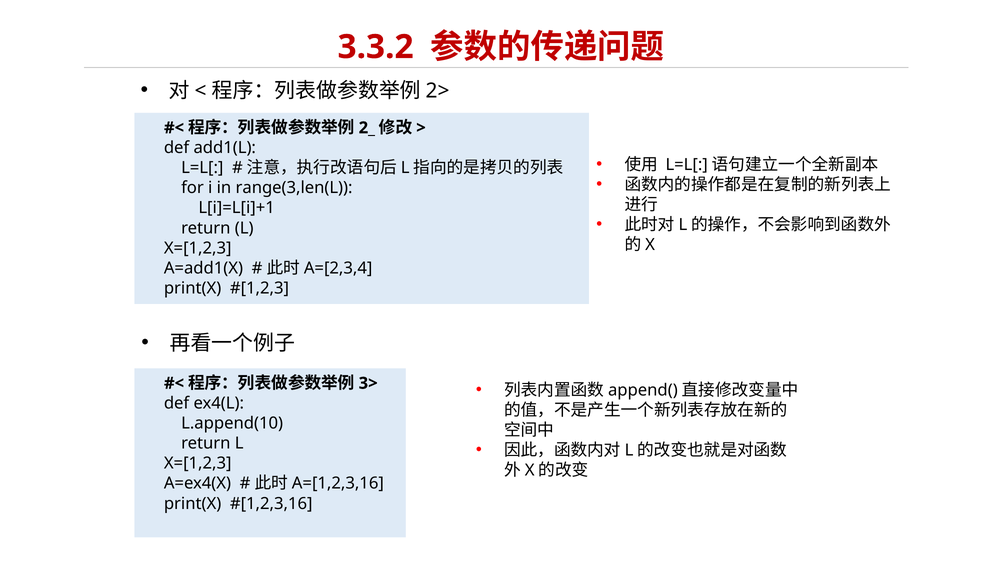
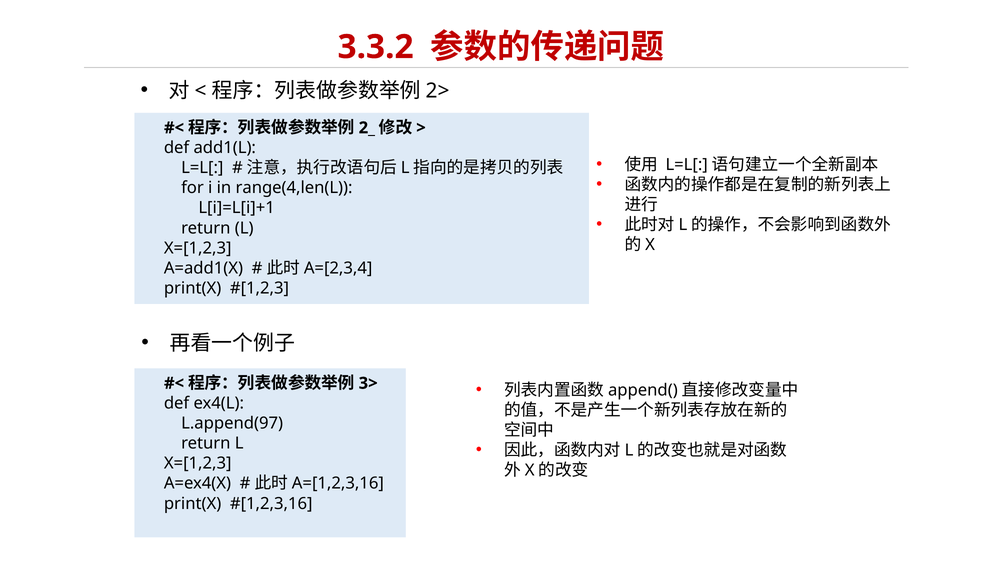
range(3,len(L: range(3,len(L -> range(4,len(L (294, 188)
L.append(10: L.append(10 -> L.append(97 (232, 423)
